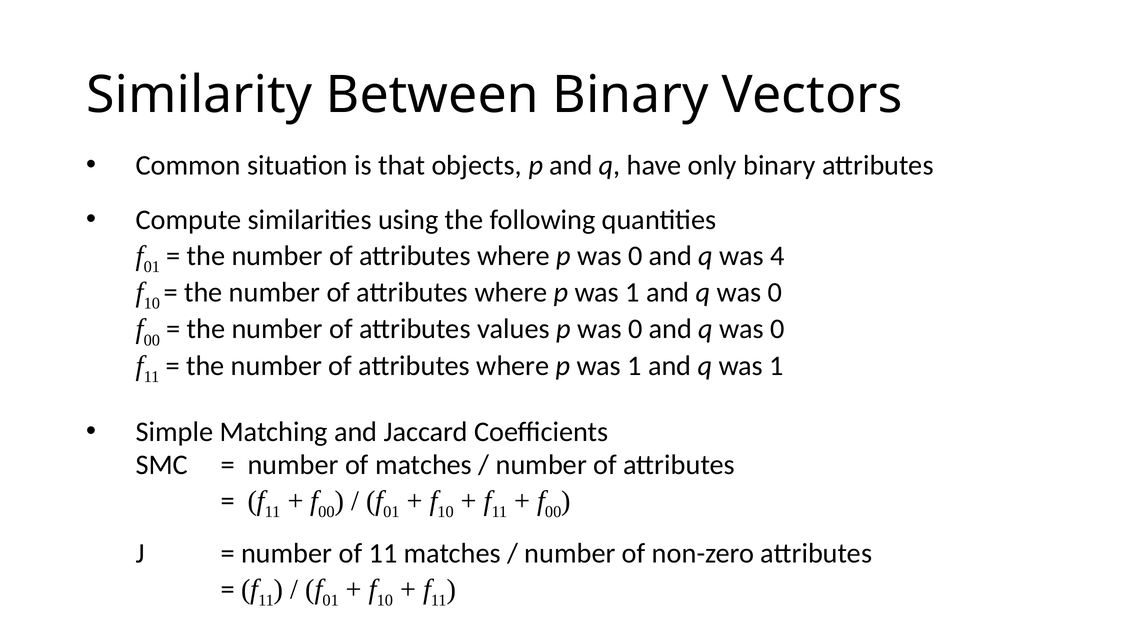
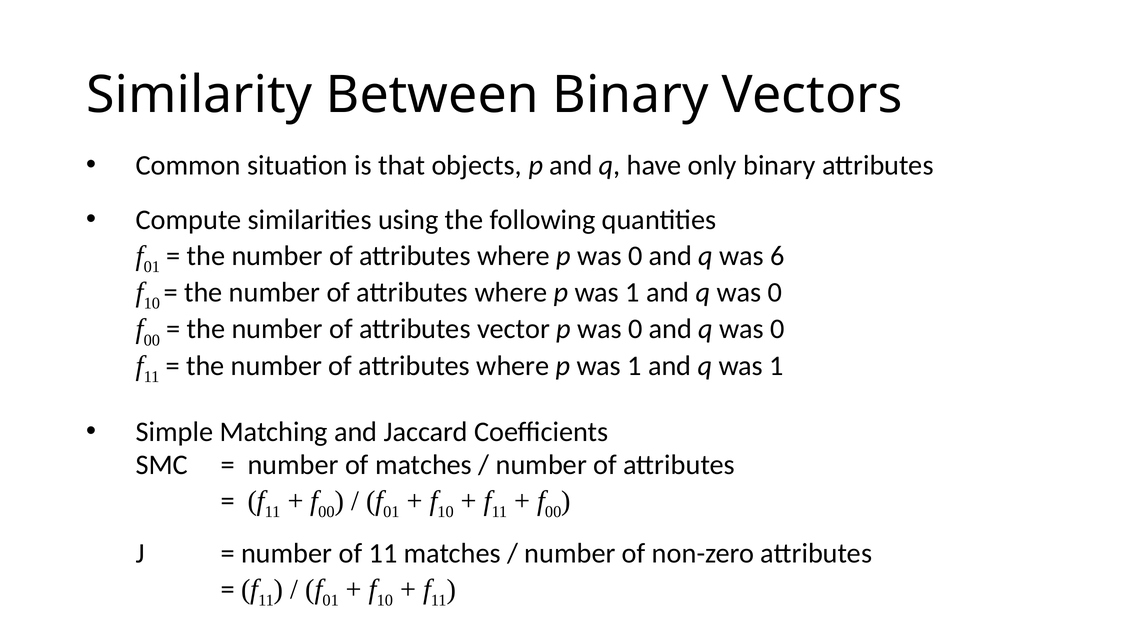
4: 4 -> 6 (777, 256)
values: values -> vector (513, 329)
